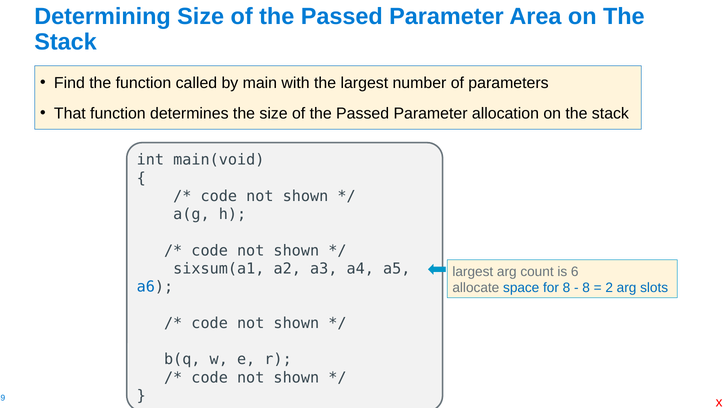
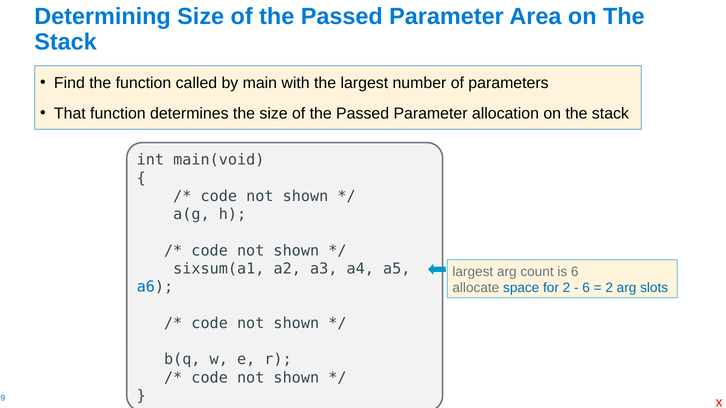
for 8: 8 -> 2 (567, 288)
8: 8 -> 6 (586, 288)
